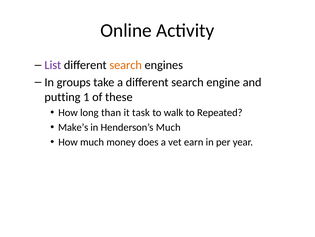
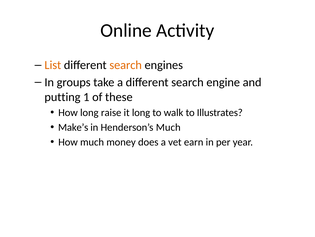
List colour: purple -> orange (53, 65)
than: than -> raise (111, 112)
it task: task -> long (141, 112)
Repeated: Repeated -> Illustrates (220, 112)
